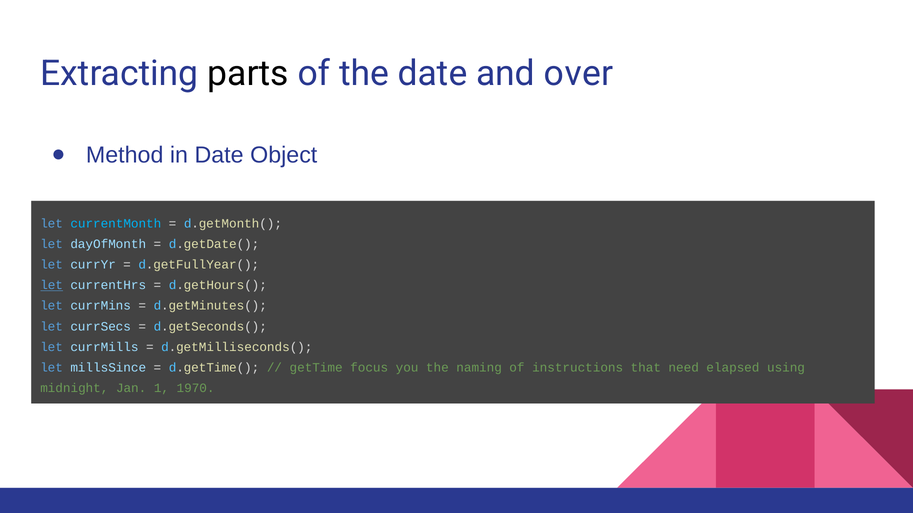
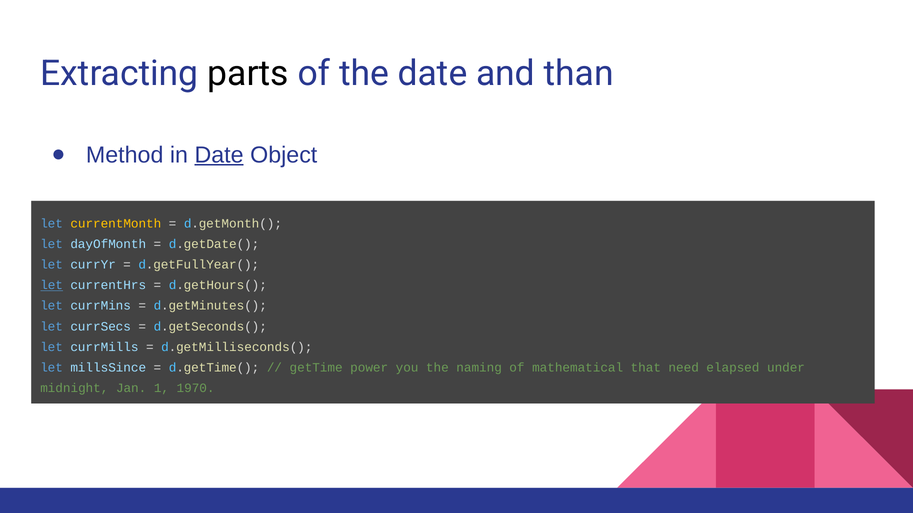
over: over -> than (579, 74)
Date underline: none -> present (219, 155)
currentMonth colour: light blue -> yellow (116, 224)
focus: focus -> power (369, 368)
instructions: instructions -> mathematical (578, 368)
using: using -> under (786, 368)
